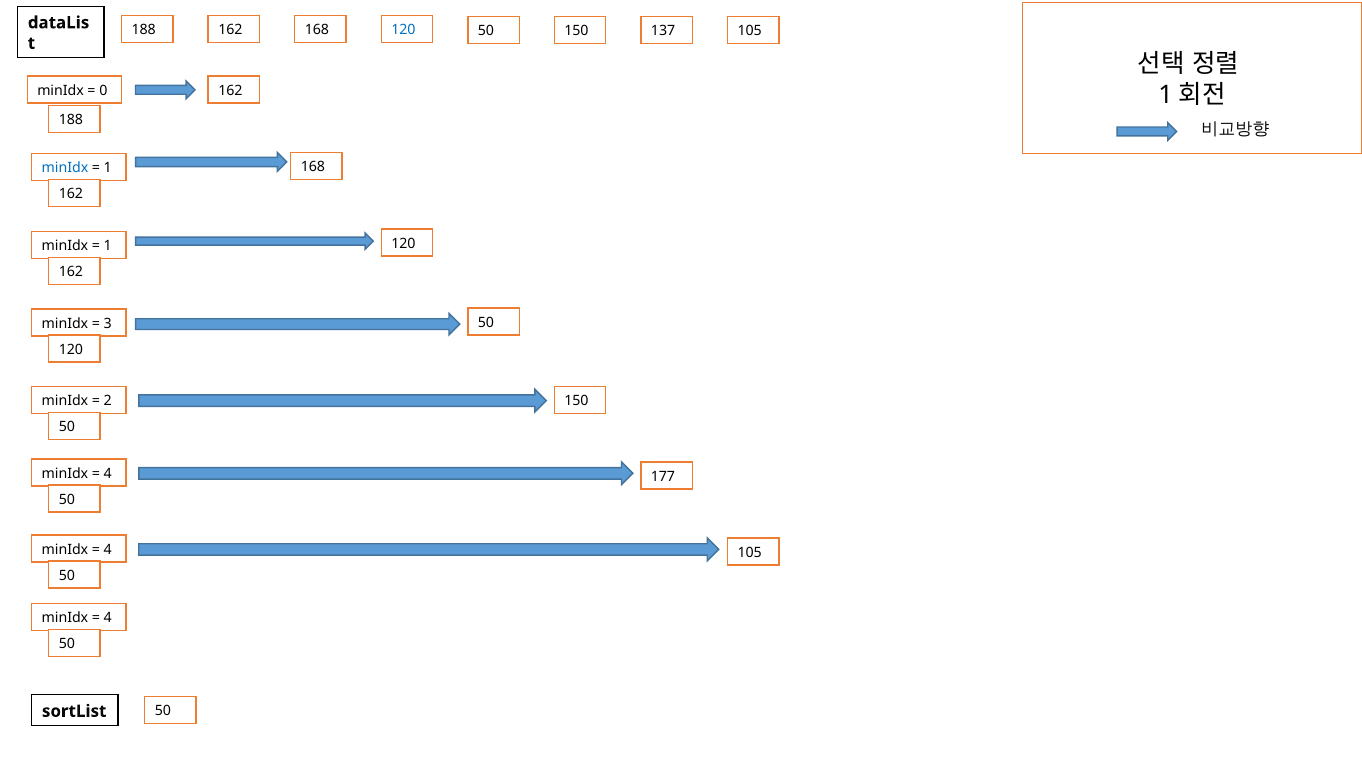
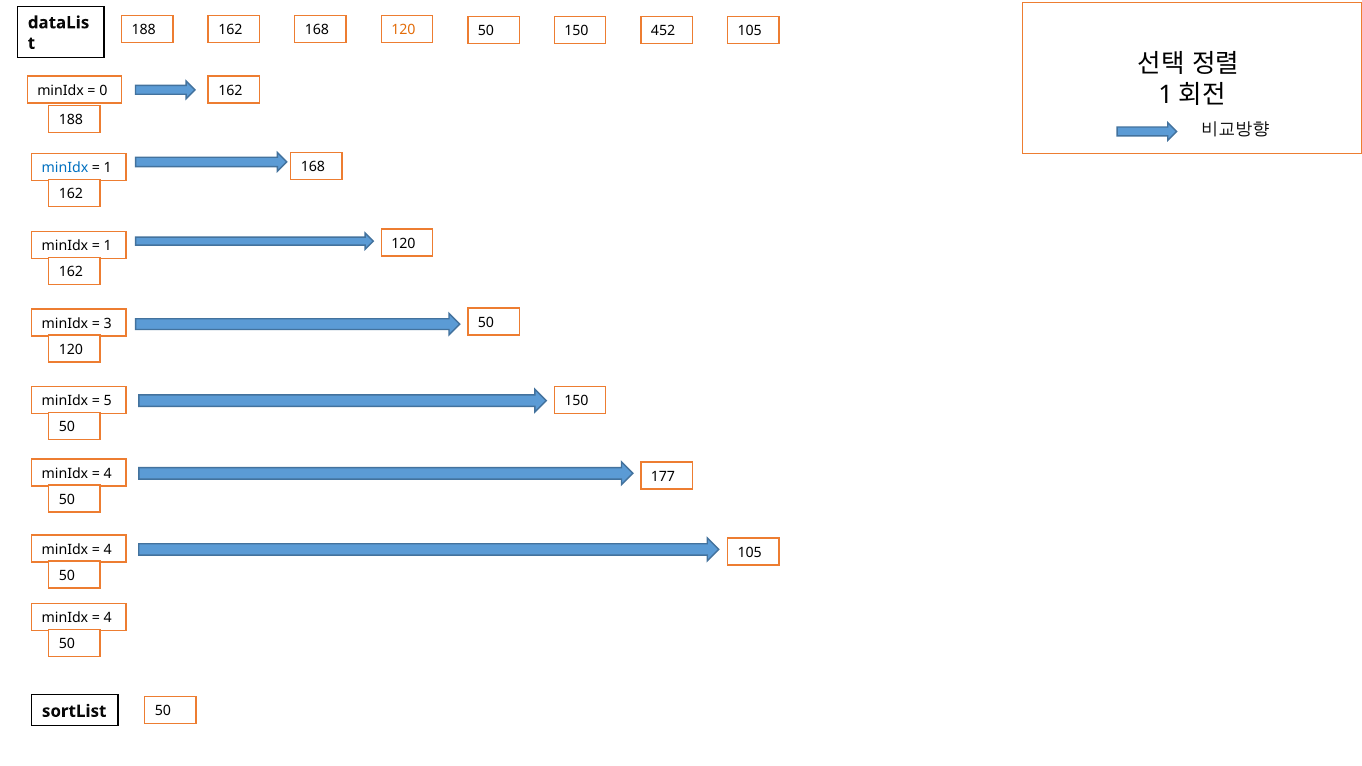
120 colour: blue -> orange (403, 30)
137: 137 -> 452 (663, 31)
2: 2 -> 5 (108, 401)
